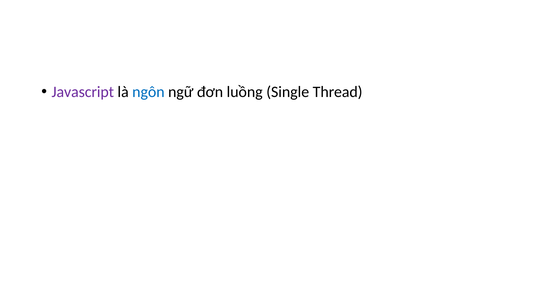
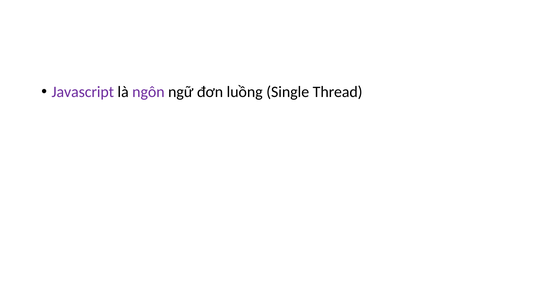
ngôn colour: blue -> purple (148, 92)
